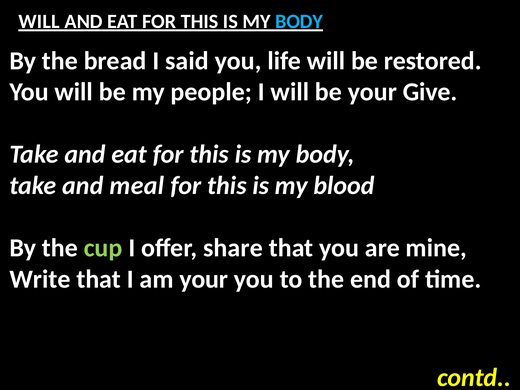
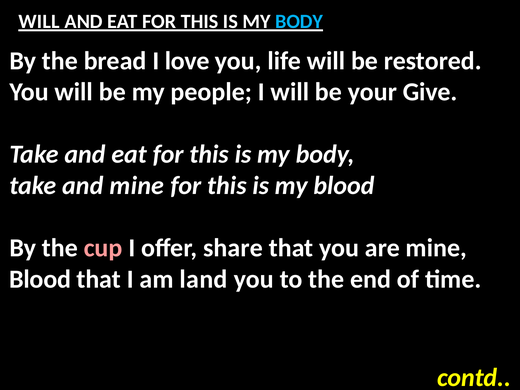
said: said -> love (187, 61)
and meal: meal -> mine (137, 186)
cup colour: light green -> pink (103, 248)
Write: Write -> Blood (40, 279)
am your: your -> land (204, 279)
